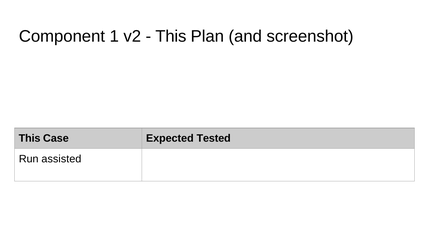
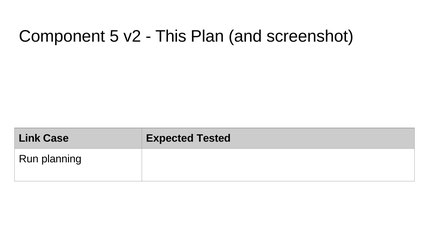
1: 1 -> 5 (114, 36)
This: This -> Link (30, 139)
assisted: assisted -> planning (61, 159)
